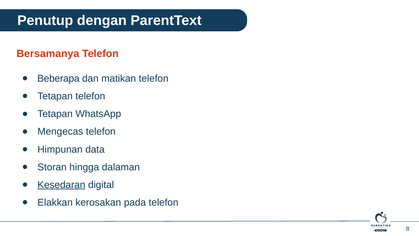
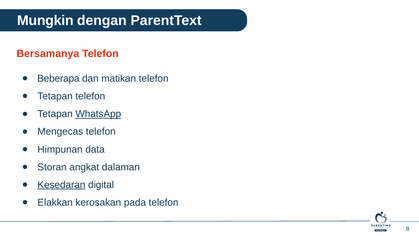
Penutup: Penutup -> Mungkin (45, 20)
WhatsApp underline: none -> present (98, 114)
hingga: hingga -> angkat (84, 167)
